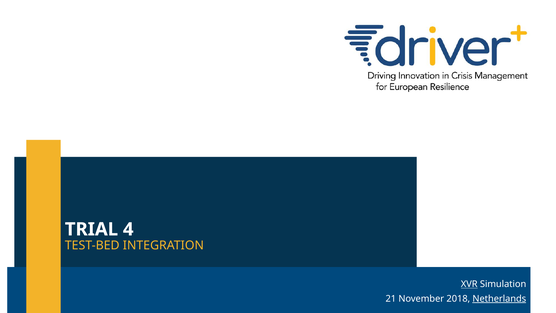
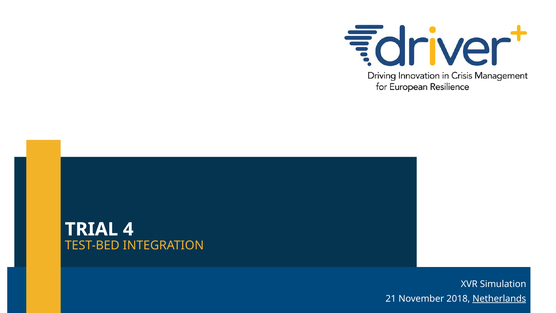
XVR underline: present -> none (469, 284)
